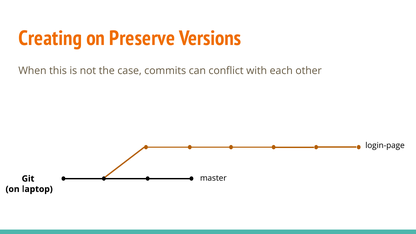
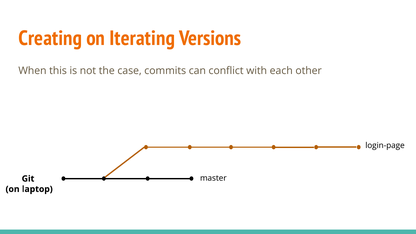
Preserve: Preserve -> Iterating (142, 38)
